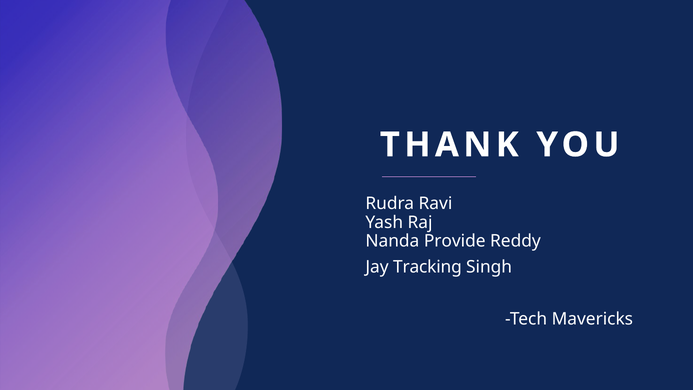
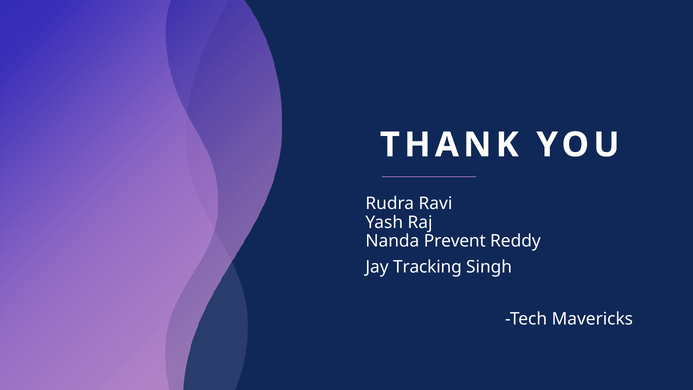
Provide: Provide -> Prevent (455, 241)
